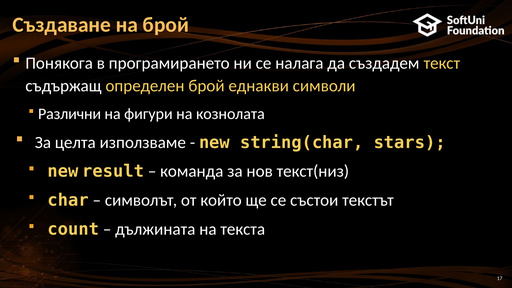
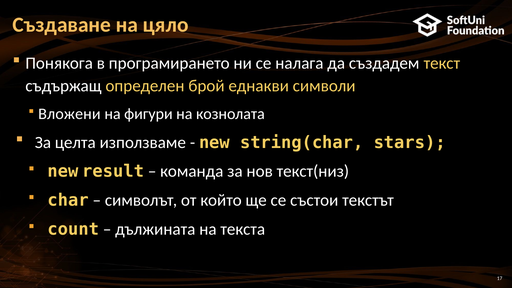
на брой: брой -> цяло (166, 25)
Различни: Различни -> Вложени (69, 114)
